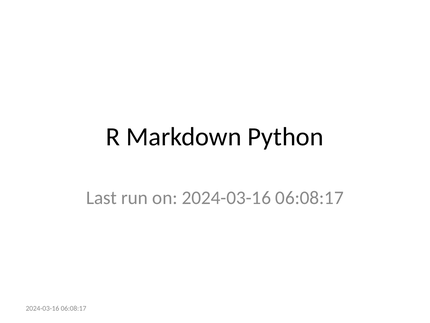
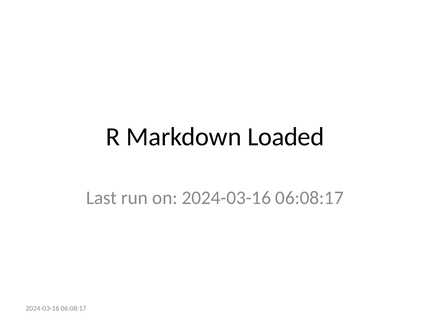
Python: Python -> Loaded (286, 137)
